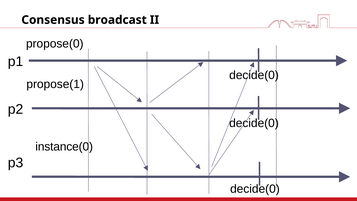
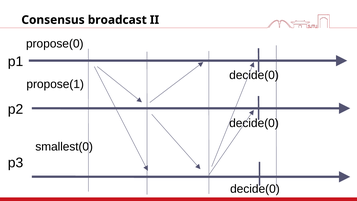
instance(0: instance(0 -> smallest(0 (64, 147)
